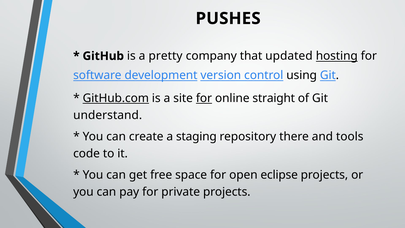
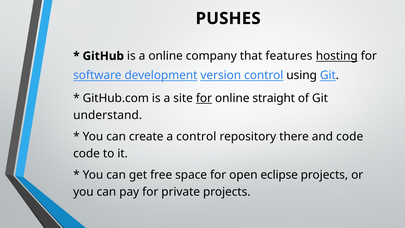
a pretty: pretty -> online (166, 56)
updated: updated -> features (289, 56)
GitHub.com underline: present -> none (116, 98)
a staging: staging -> control (196, 136)
and tools: tools -> code (350, 136)
